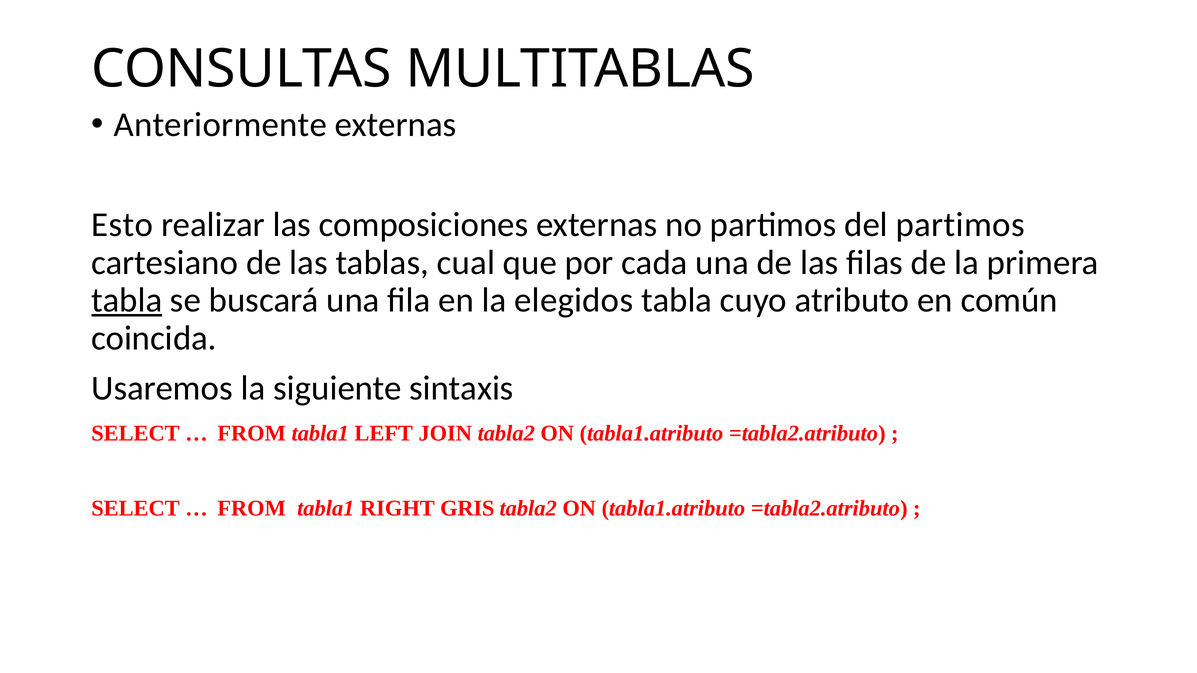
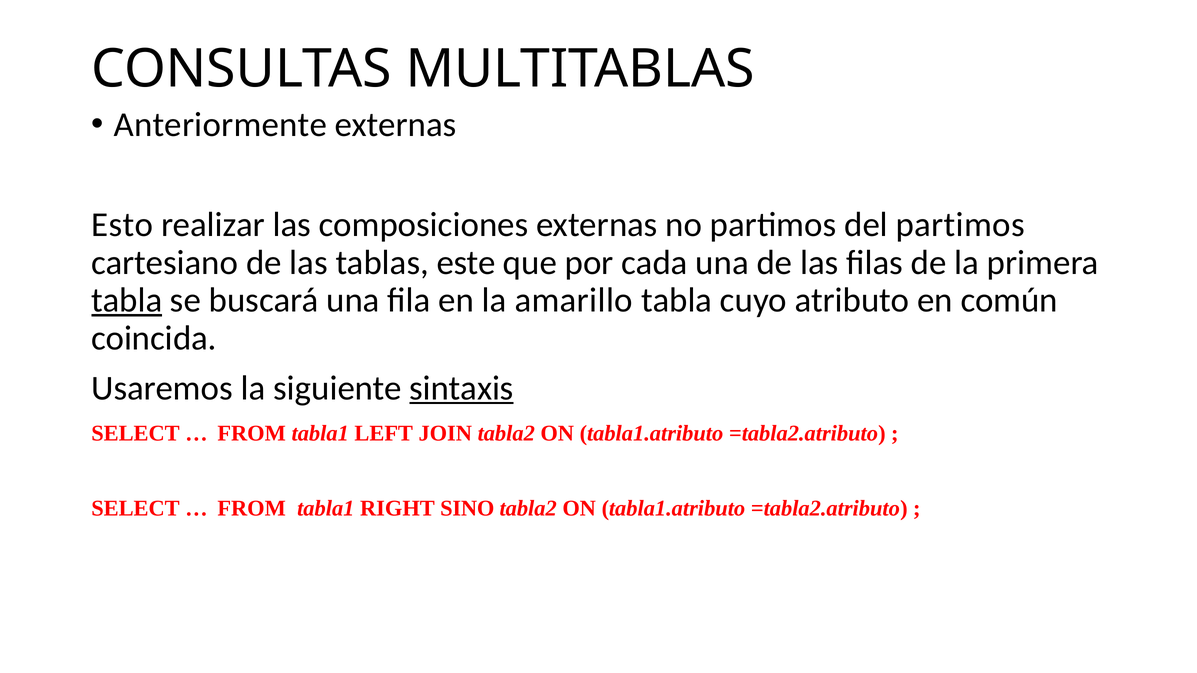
cual: cual -> este (466, 263)
elegidos: elegidos -> amarillo (574, 300)
sintaxis underline: none -> present (461, 388)
GRIS: GRIS -> SINO (467, 509)
